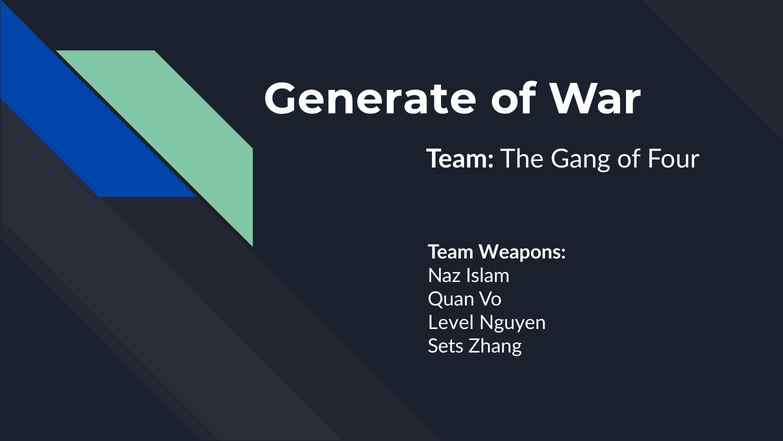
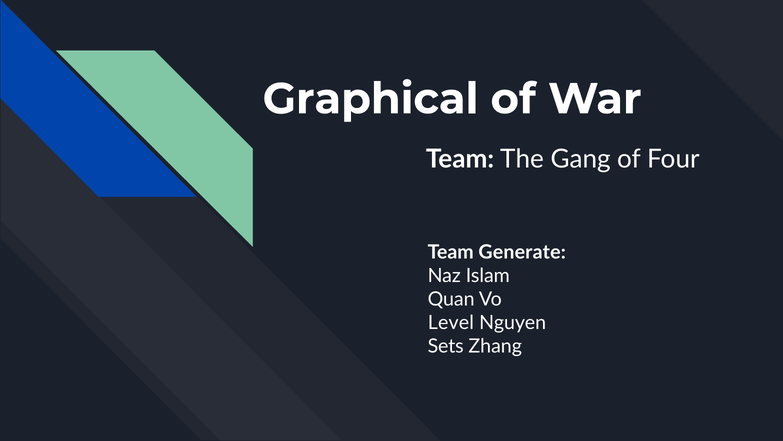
Generate: Generate -> Graphical (371, 99)
Weapons: Weapons -> Generate (522, 252)
